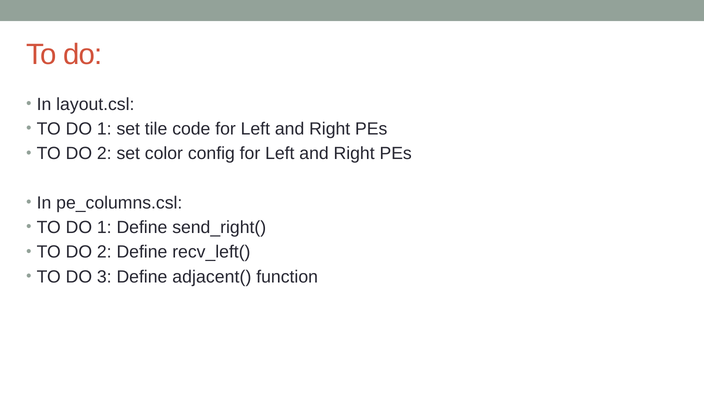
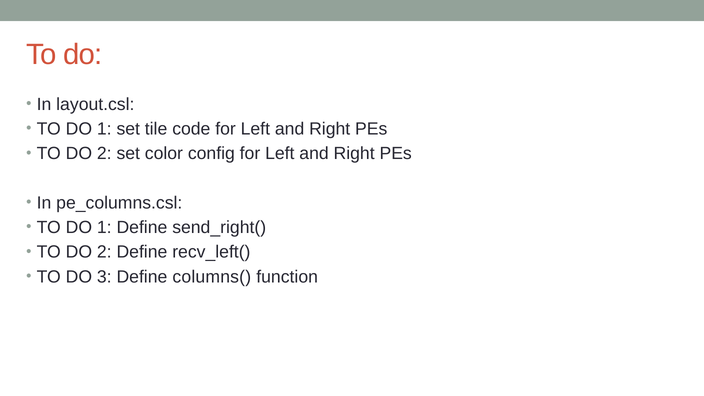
adjacent(: adjacent( -> columns( (212, 277)
